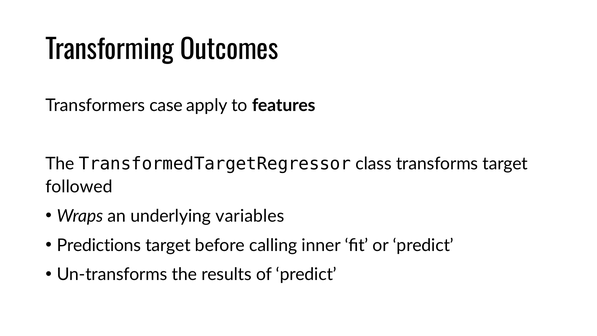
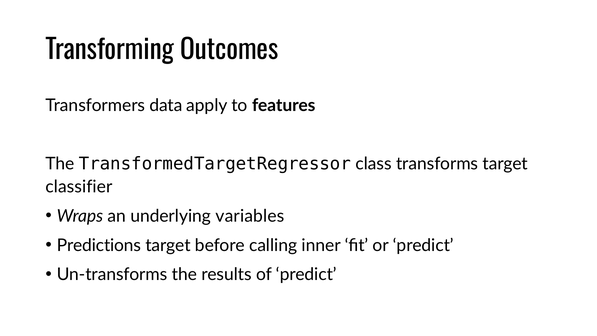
case: case -> data (166, 105)
followed: followed -> classifier (79, 187)
